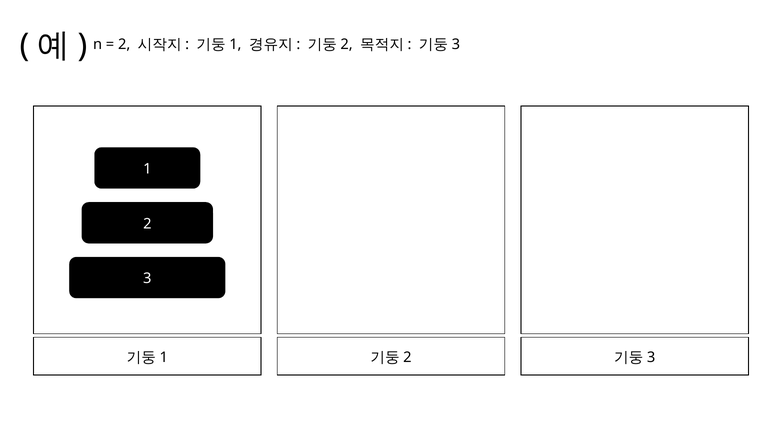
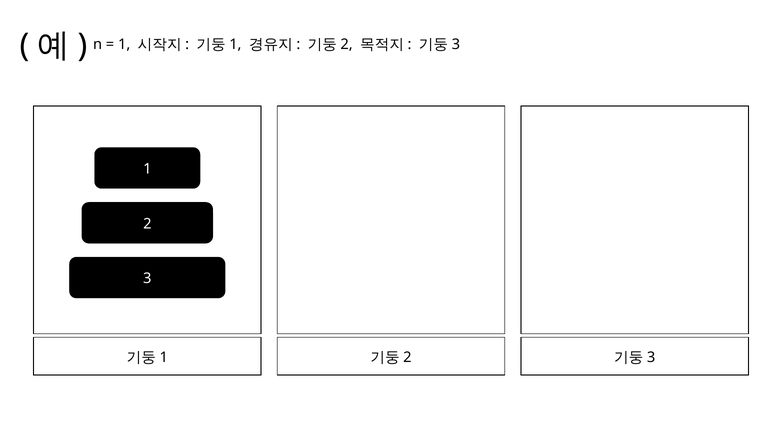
2: 2 -> 1 (124, 44)
